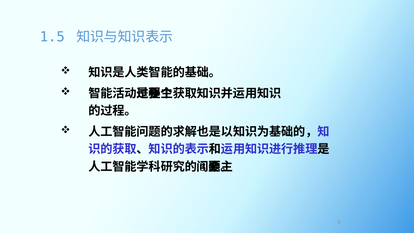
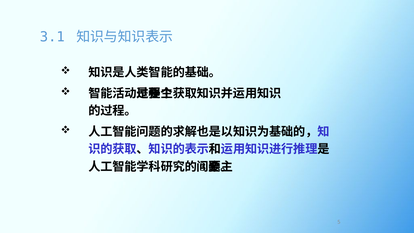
1.5: 1.5 -> 3.1 (52, 37)
